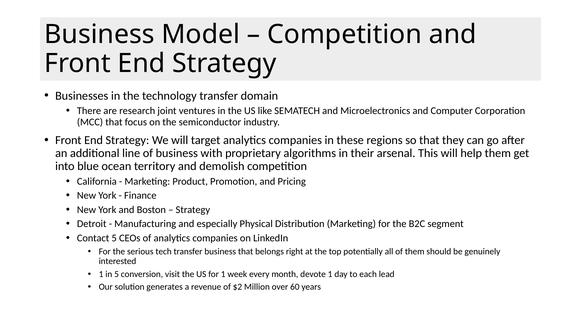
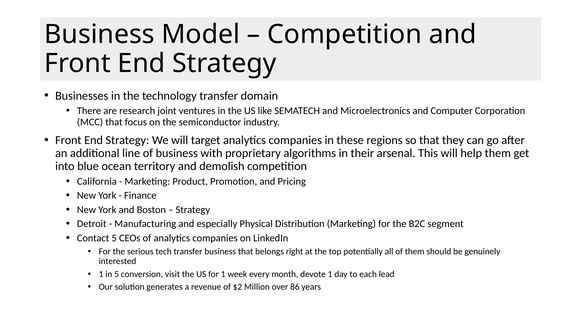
60: 60 -> 86 (295, 287)
